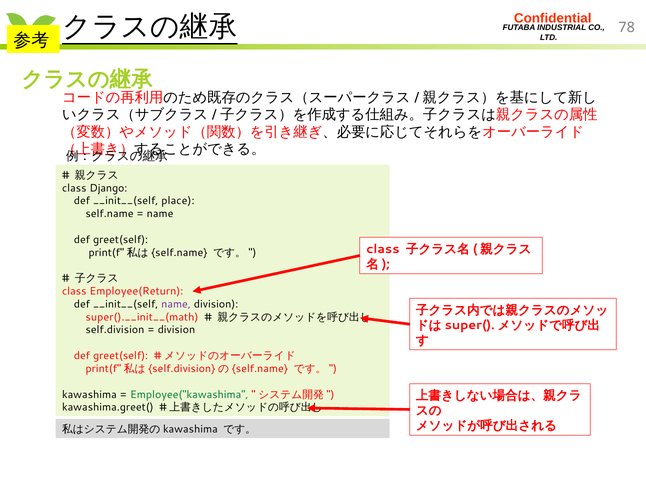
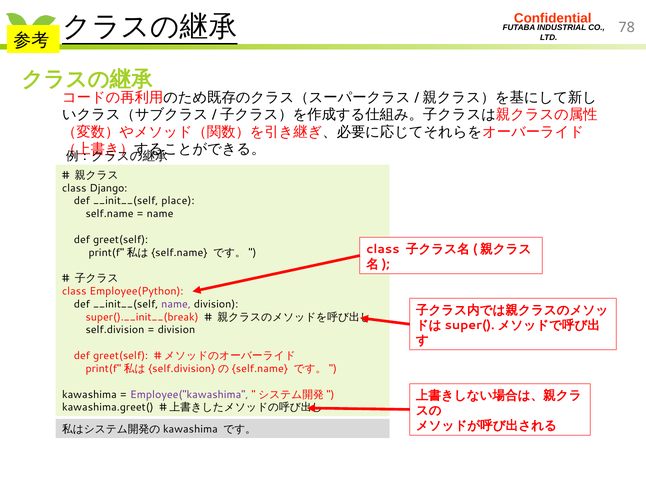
Employee(Return: Employee(Return -> Employee(Python (136, 292)
super().__init__(math: super().__init__(math -> super().__init__(break (142, 317)
Employee("kawashima colour: green -> purple (189, 395)
